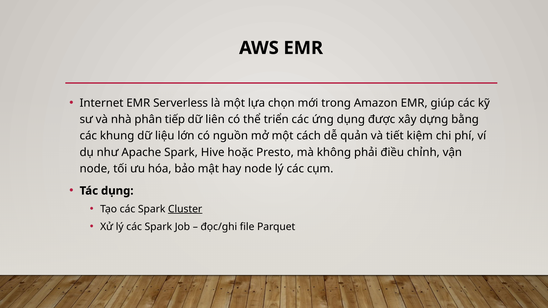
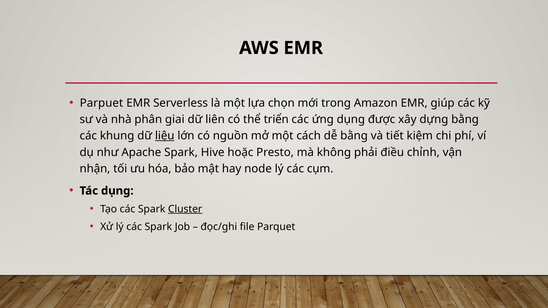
Internet: Internet -> Parpuet (101, 103)
tiếp: tiếp -> giai (175, 119)
liệu underline: none -> present (165, 136)
dễ quản: quản -> bằng (354, 136)
node: node -> nhận (95, 169)
